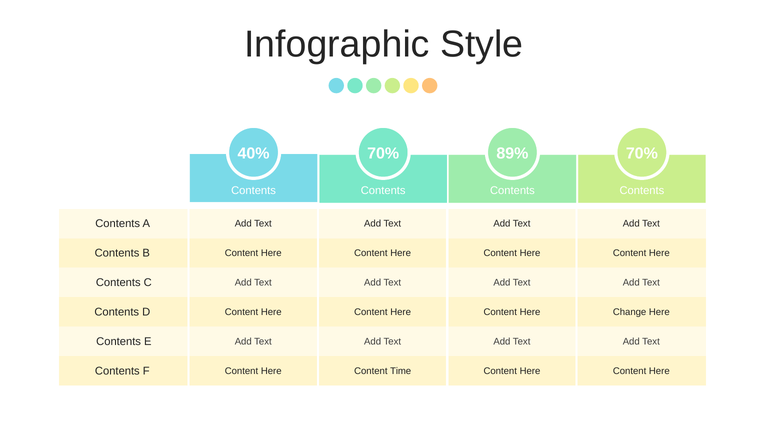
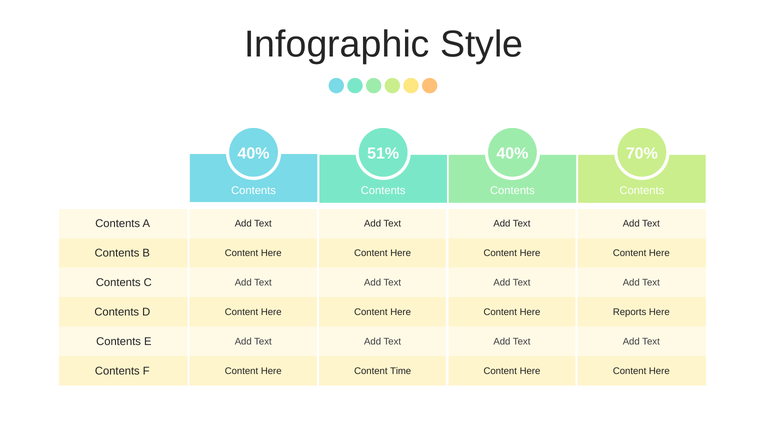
70%: 70% -> 51% (383, 153)
89%: 89% -> 40% (512, 153)
Change: Change -> Reports (630, 312)
